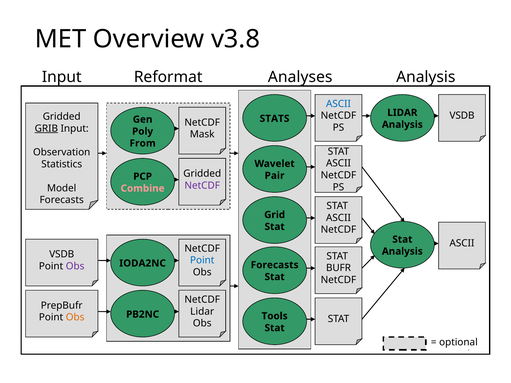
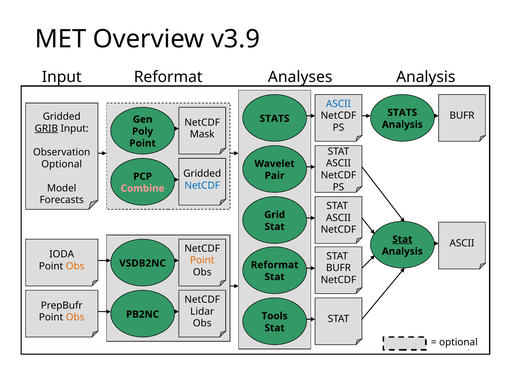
v3.8: v3.8 -> v3.9 (236, 39)
LIDAR: LIDAR -> STATS (402, 113)
VSDB: VSDB -> BUFR (462, 116)
From: From -> Point (143, 143)
Statistics: Statistics -> Optional (62, 164)
NetCDF colour: purple -> blue (202, 186)
Stat underline: none -> present (402, 240)
VSDB: VSDB -> IODA (62, 255)
Point colour: blue -> orange (202, 261)
IODA2NC: IODA2NC -> VSDB2NC (143, 263)
Forecasts: Forecasts -> Reformat (275, 265)
Obs colour: purple -> orange (75, 266)
